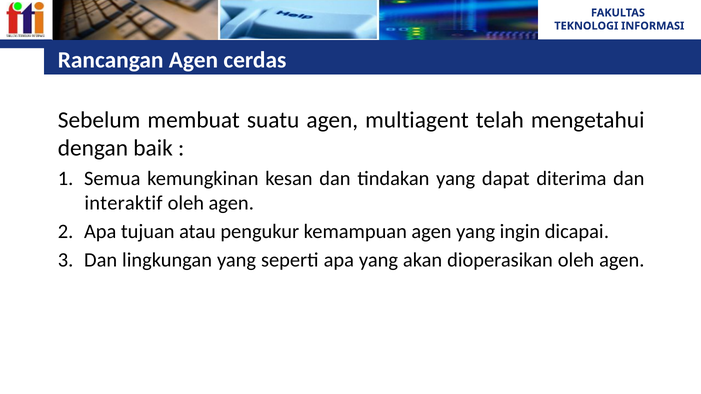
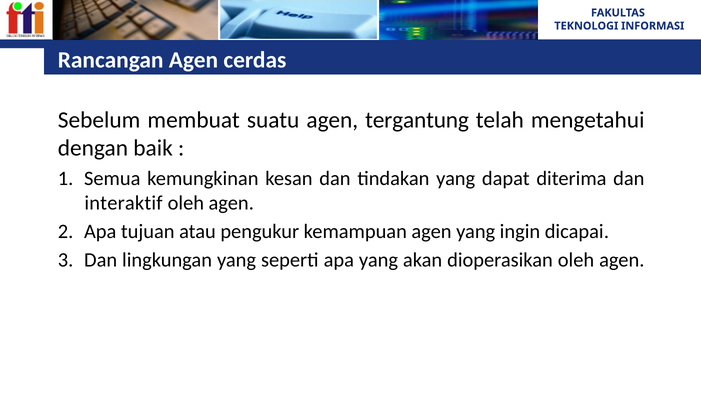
multiagent: multiagent -> tergantung (417, 120)
